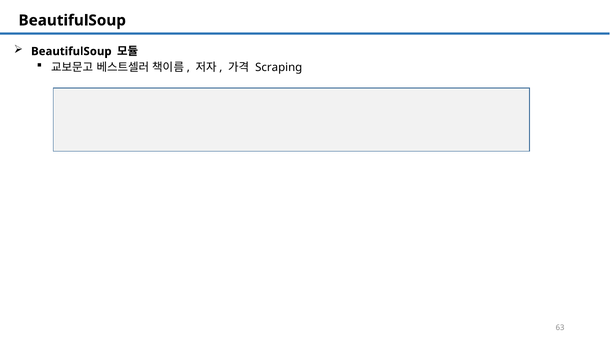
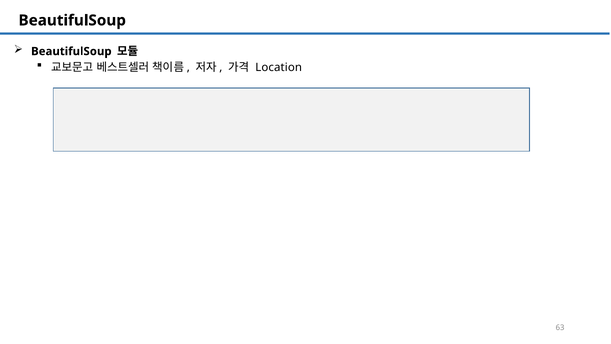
Scraping: Scraping -> Location (279, 67)
